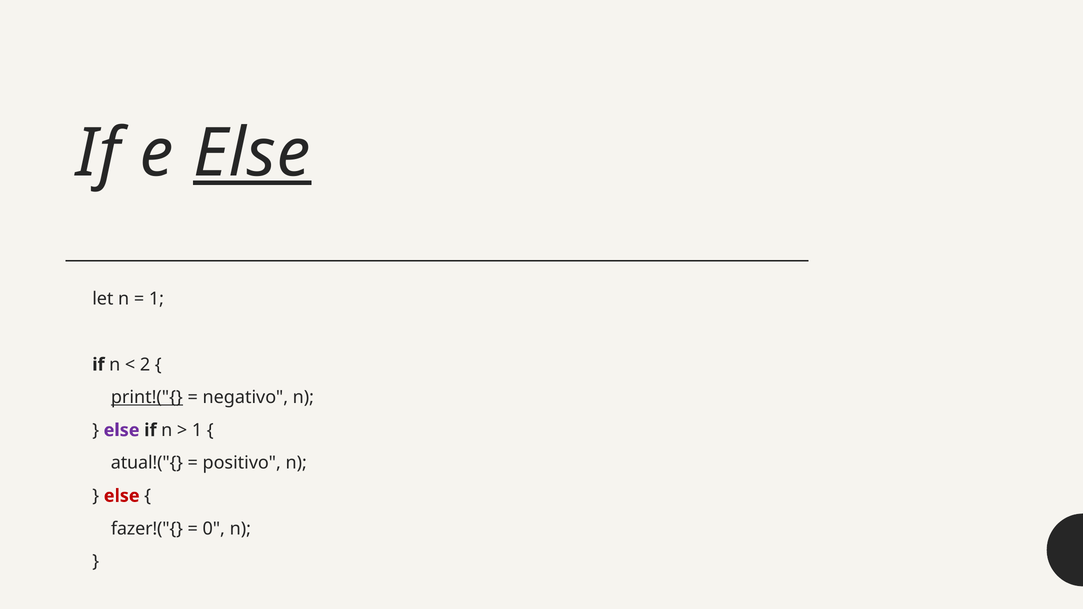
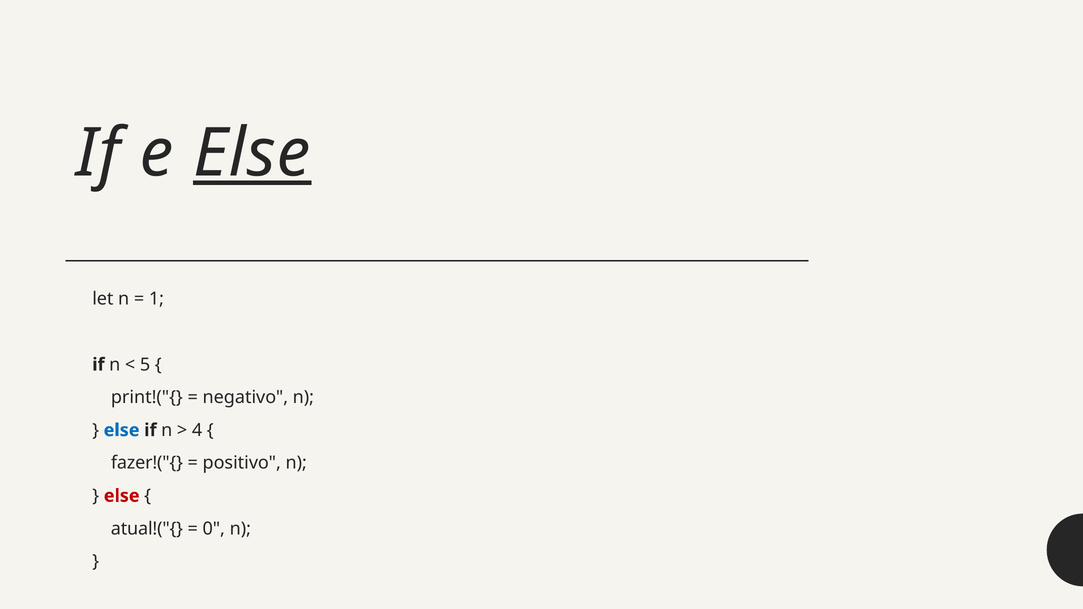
2: 2 -> 5 (145, 365)
print!("{ underline: present -> none (147, 398)
else colour: purple -> blue (122, 430)
1: 1 -> 4 (197, 430)
atual!("{: atual!("{ -> fazer!("{ (147, 463)
fazer!("{: fazer!("{ -> atual!("{ (147, 529)
